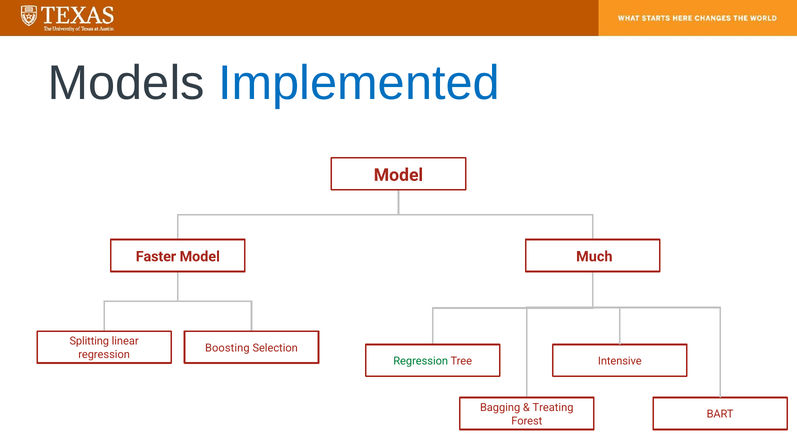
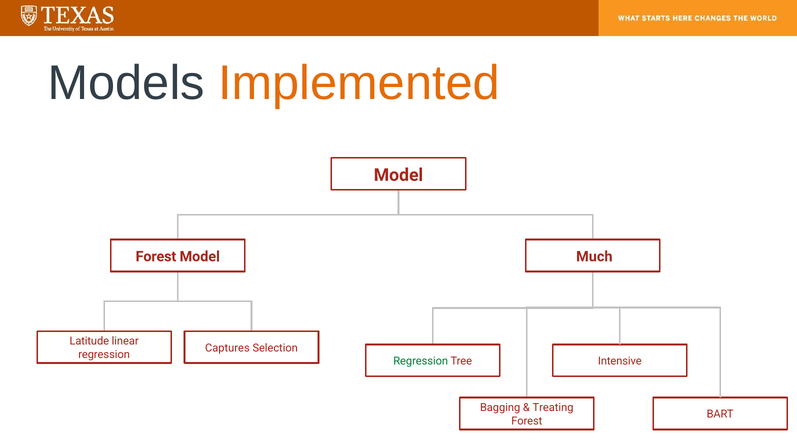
Implemented colour: blue -> orange (359, 83)
Faster: Faster -> Forest (156, 257)
Splitting: Splitting -> Latitude (89, 342)
Boosting: Boosting -> Captures (227, 348)
